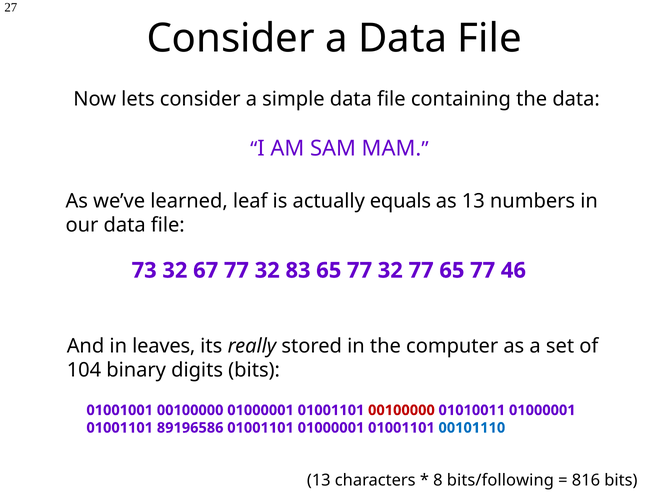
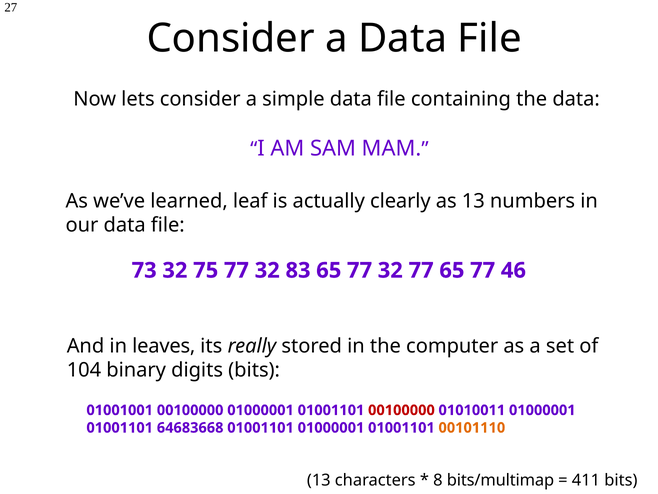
equals: equals -> clearly (400, 201)
67: 67 -> 75 (206, 270)
89196586: 89196586 -> 64683668 (190, 427)
00101110 colour: blue -> orange (472, 427)
bits/following: bits/following -> bits/multimap (500, 480)
816: 816 -> 411 (586, 480)
